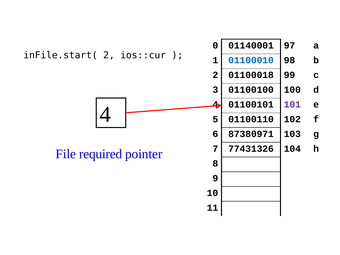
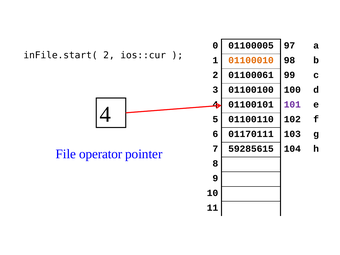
01140001: 01140001 -> 01100005 (251, 46)
01100010 colour: blue -> orange (251, 60)
01100018: 01100018 -> 01100061 (251, 75)
87380971: 87380971 -> 01170111 (251, 134)
77431326: 77431326 -> 59285615 (251, 149)
required: required -> operator (101, 154)
